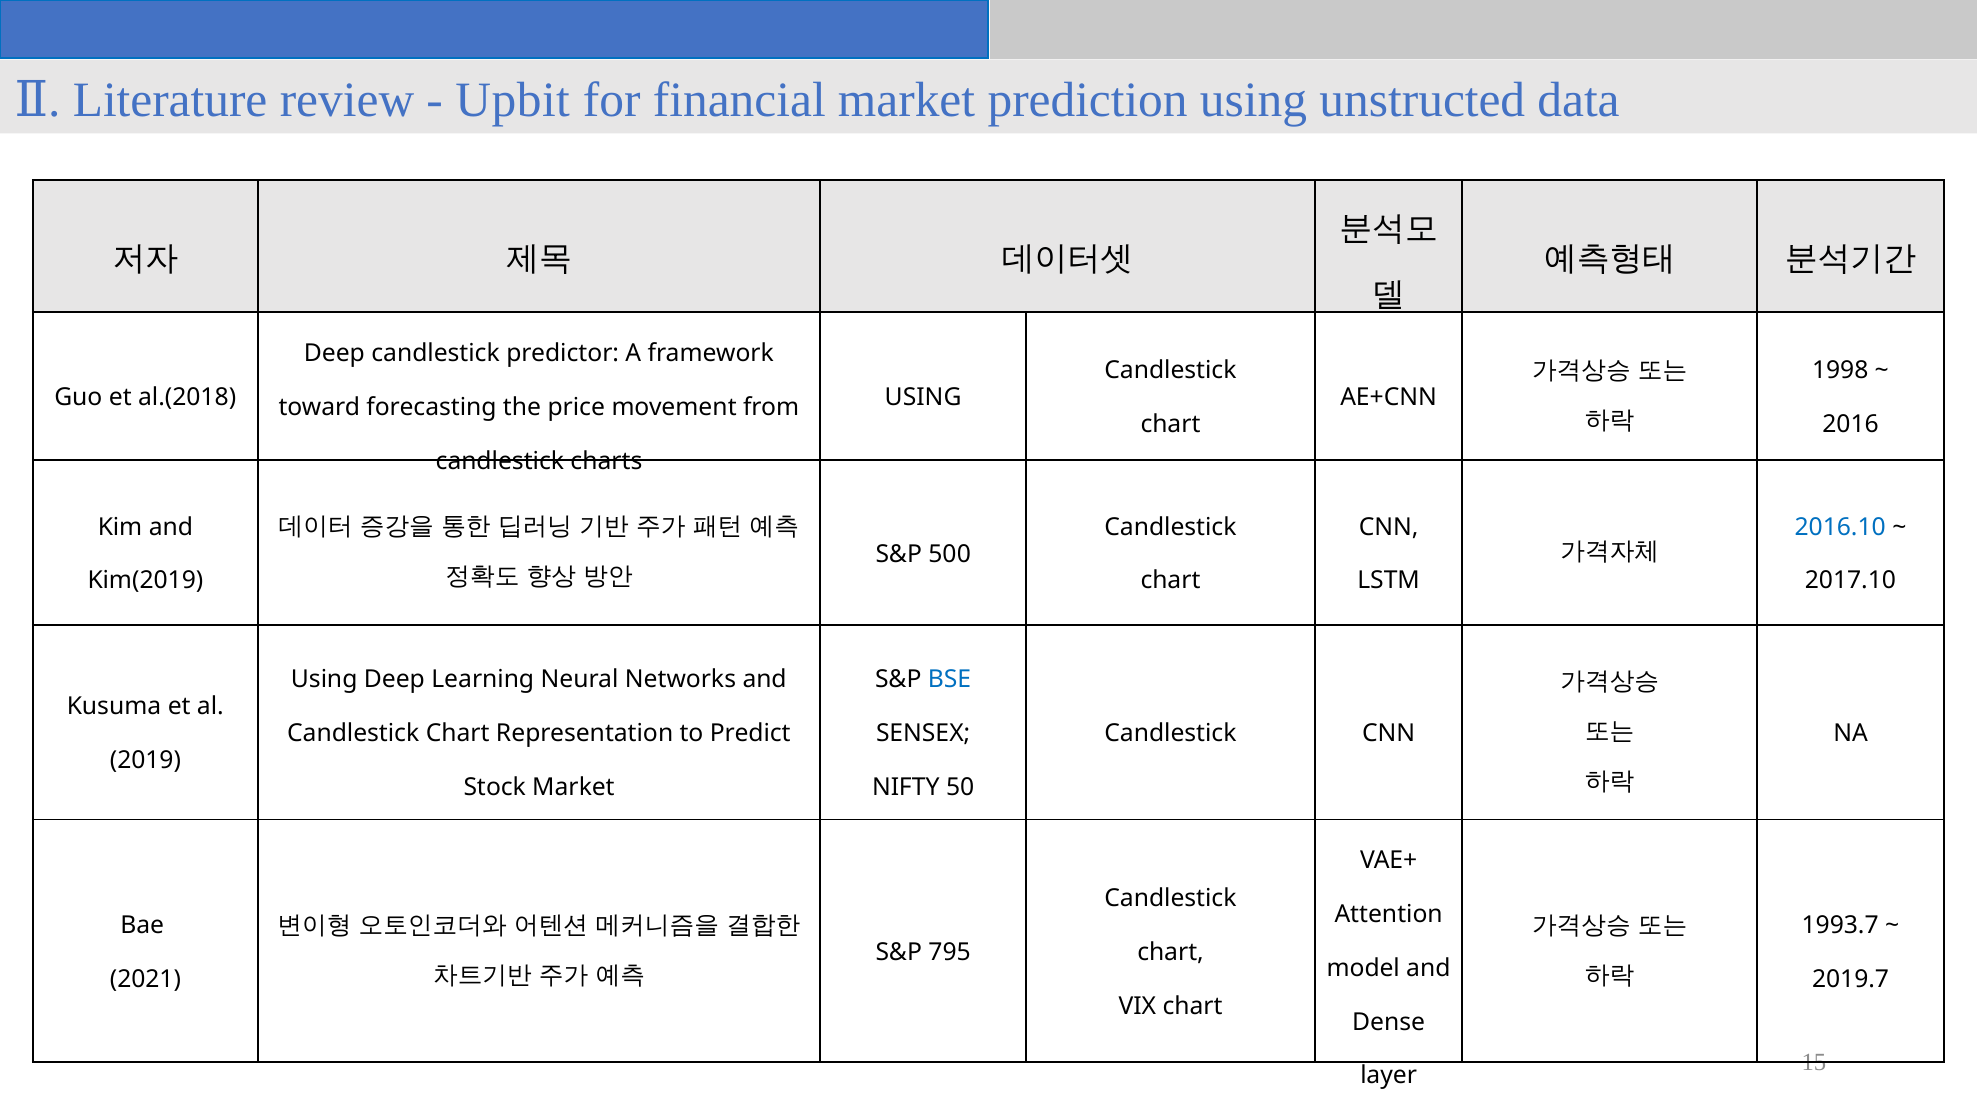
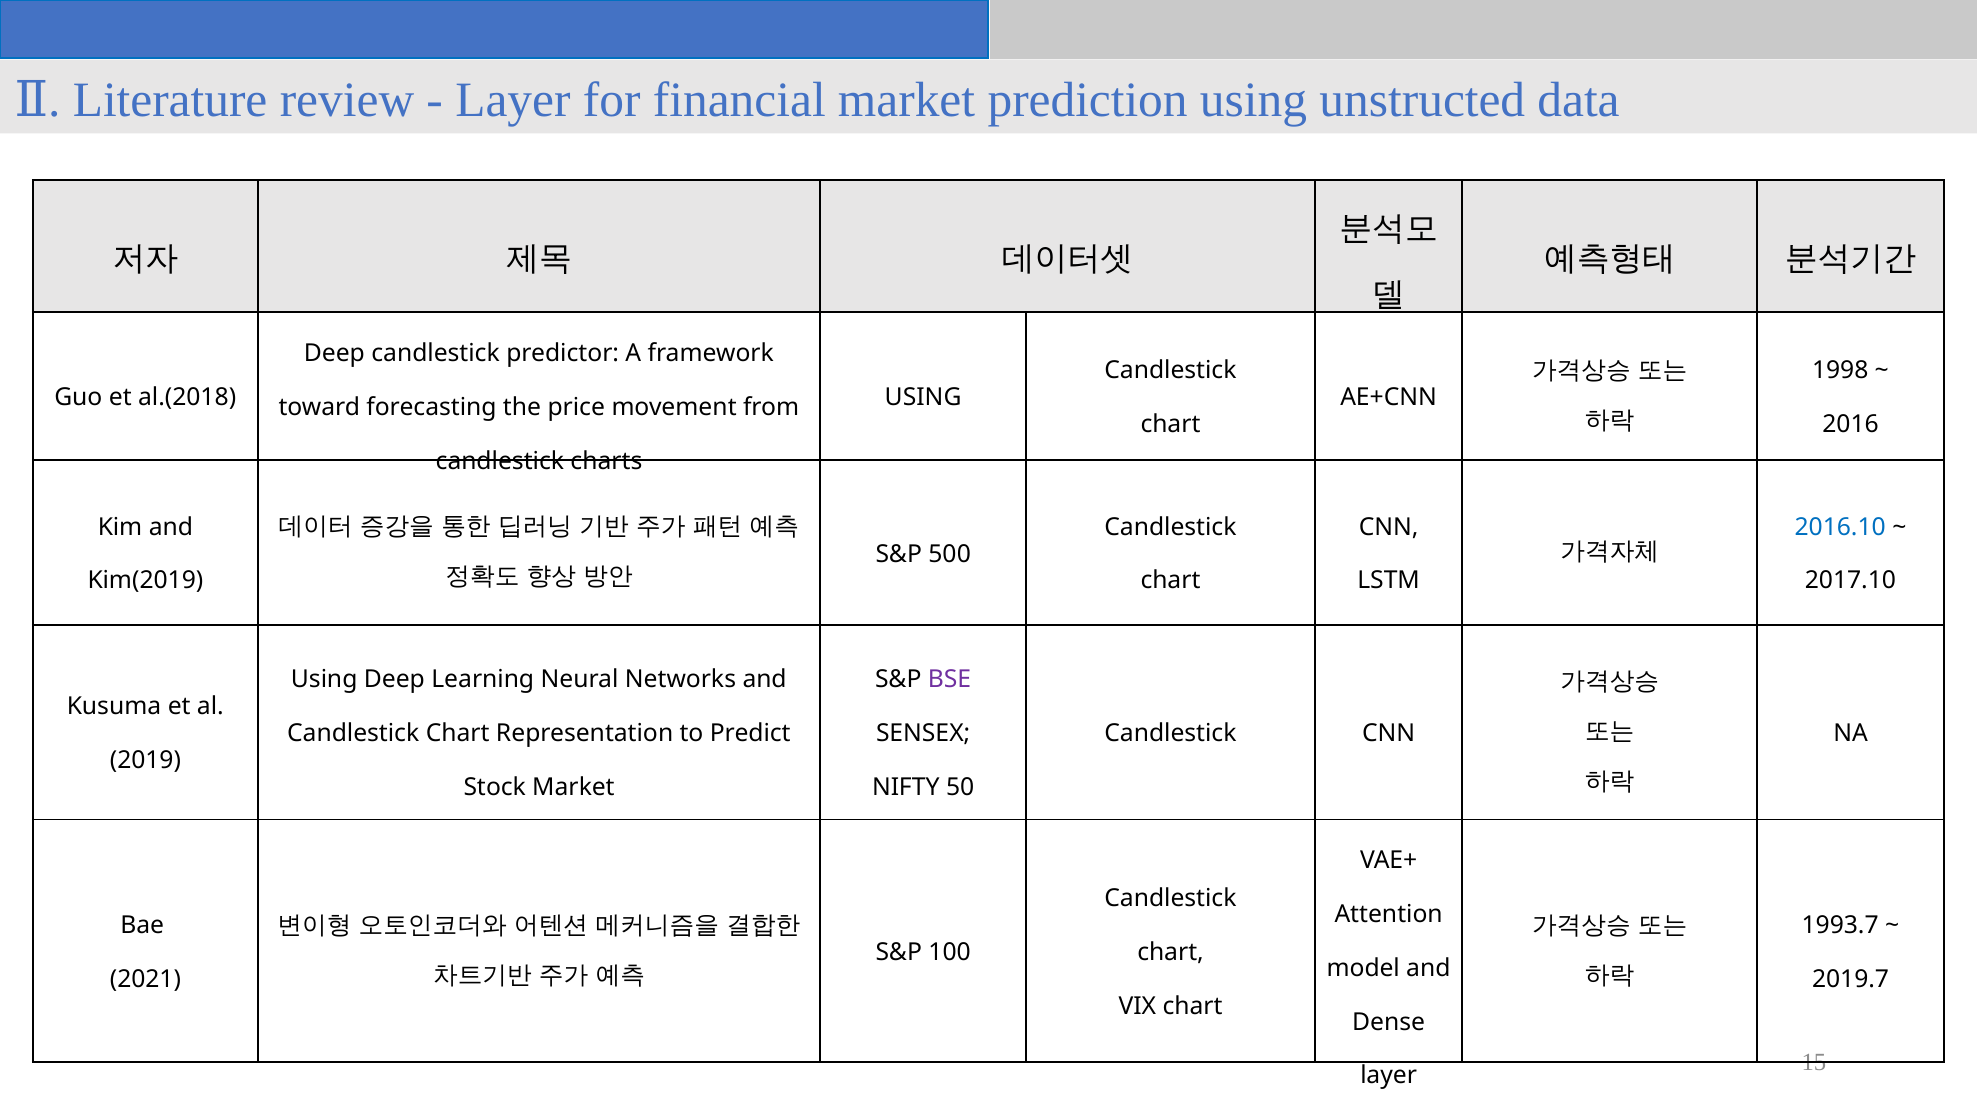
Upbit: Upbit -> Layer (513, 100)
BSE colour: blue -> purple (950, 680)
795: 795 -> 100 (950, 952)
